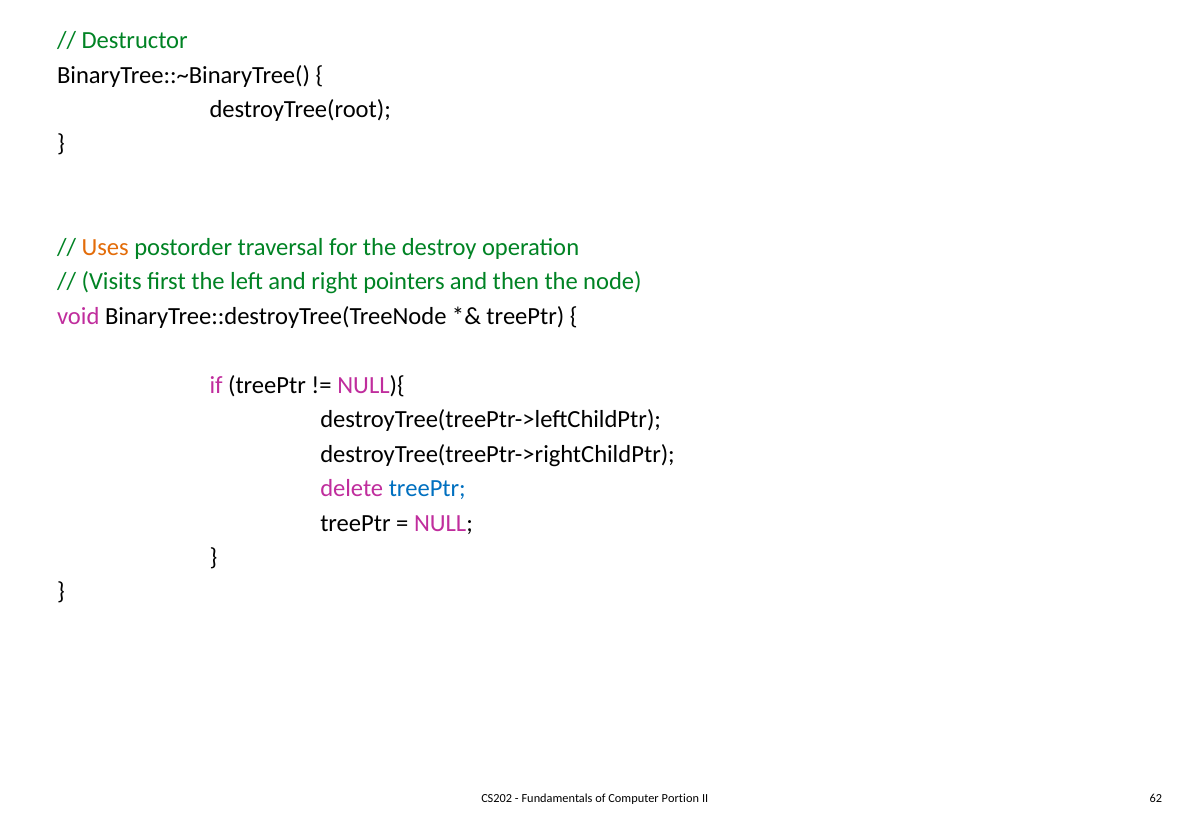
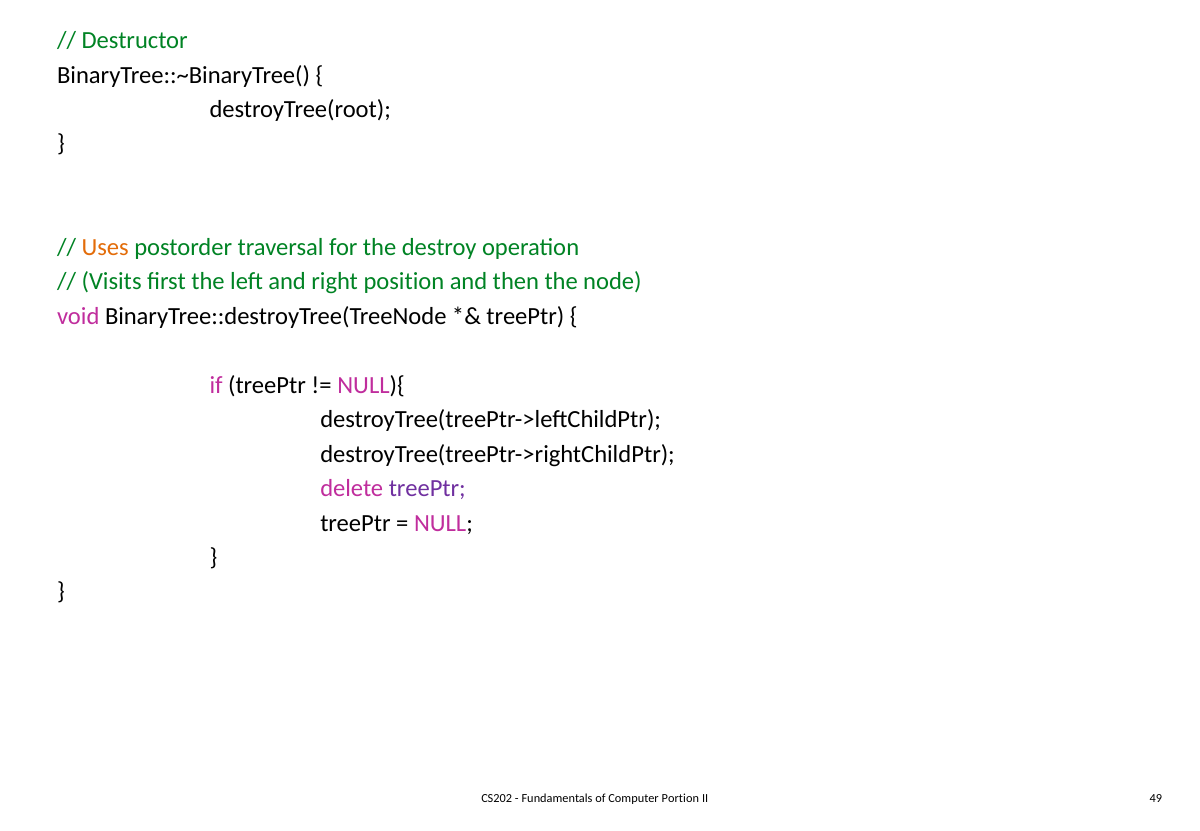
pointers: pointers -> position (404, 282)
treePtr colour: blue -> purple (427, 488)
62: 62 -> 49 (1156, 798)
